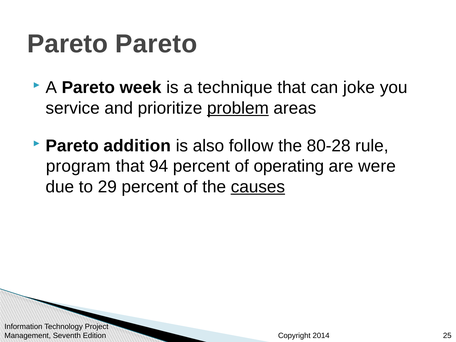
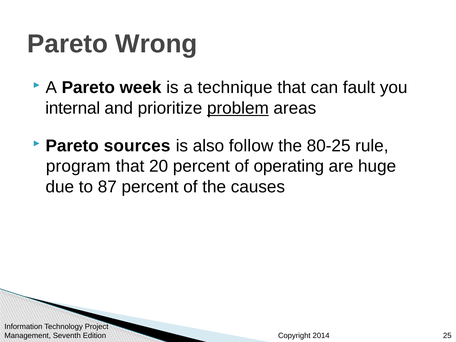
Pareto Pareto: Pareto -> Wrong (156, 44)
joke: joke -> fault (359, 88)
service: service -> internal (73, 108)
addition: addition -> sources (137, 146)
80-28: 80-28 -> 80-25 (329, 146)
94: 94 -> 20 (159, 166)
were: were -> huge (377, 166)
29: 29 -> 87 (107, 187)
causes underline: present -> none (258, 187)
